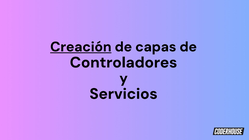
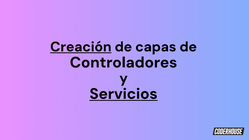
Servicios underline: none -> present (124, 94)
